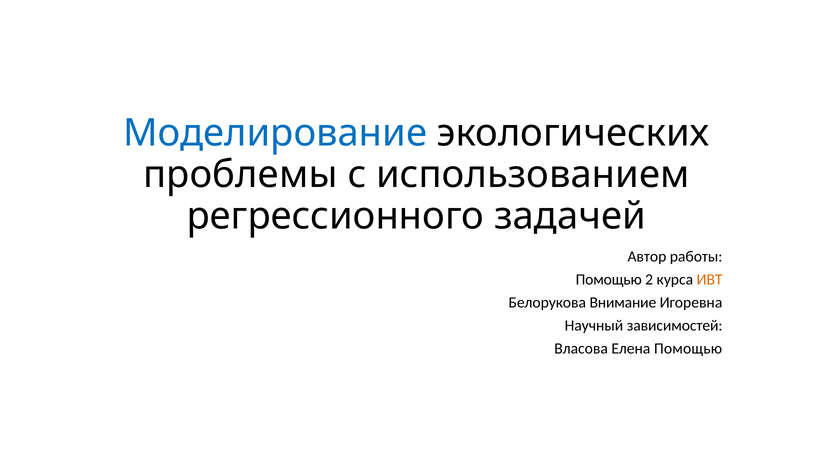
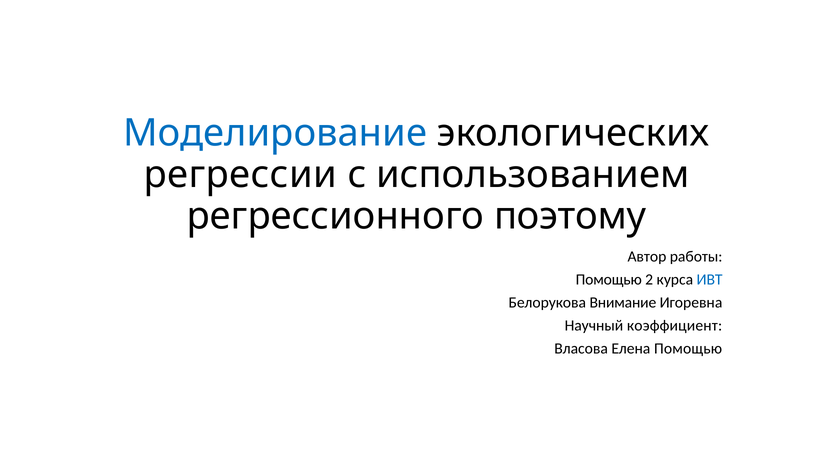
проблемы: проблемы -> регрессии (240, 175)
задачей: задачей -> поэтому (570, 216)
ИВТ colour: orange -> blue (710, 279)
зависимостей: зависимостей -> коэффициент (675, 325)
